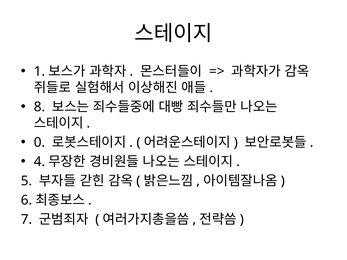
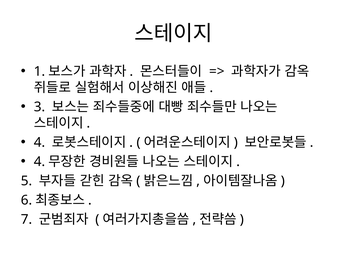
8: 8 -> 3 (40, 107)
0: 0 -> 4 (40, 142)
